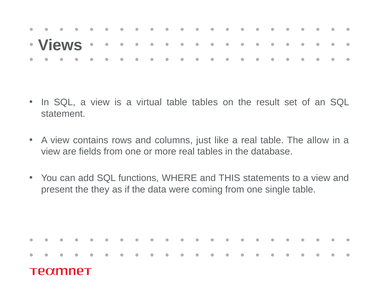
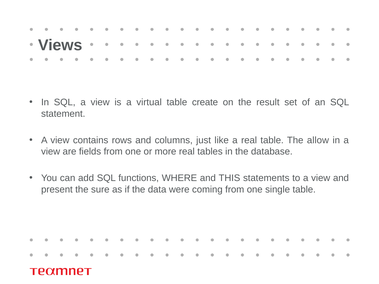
table tables: tables -> create (205, 102)
they: they -> sure (100, 190)
